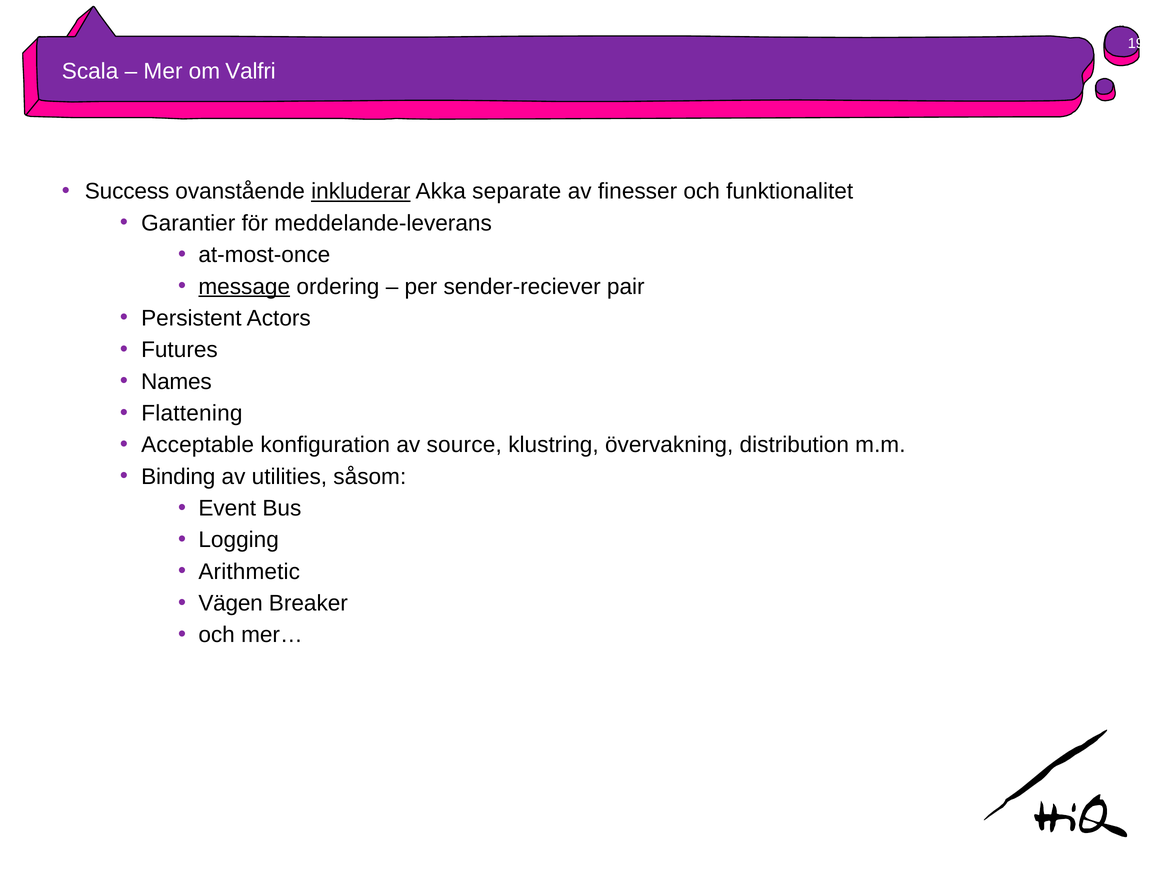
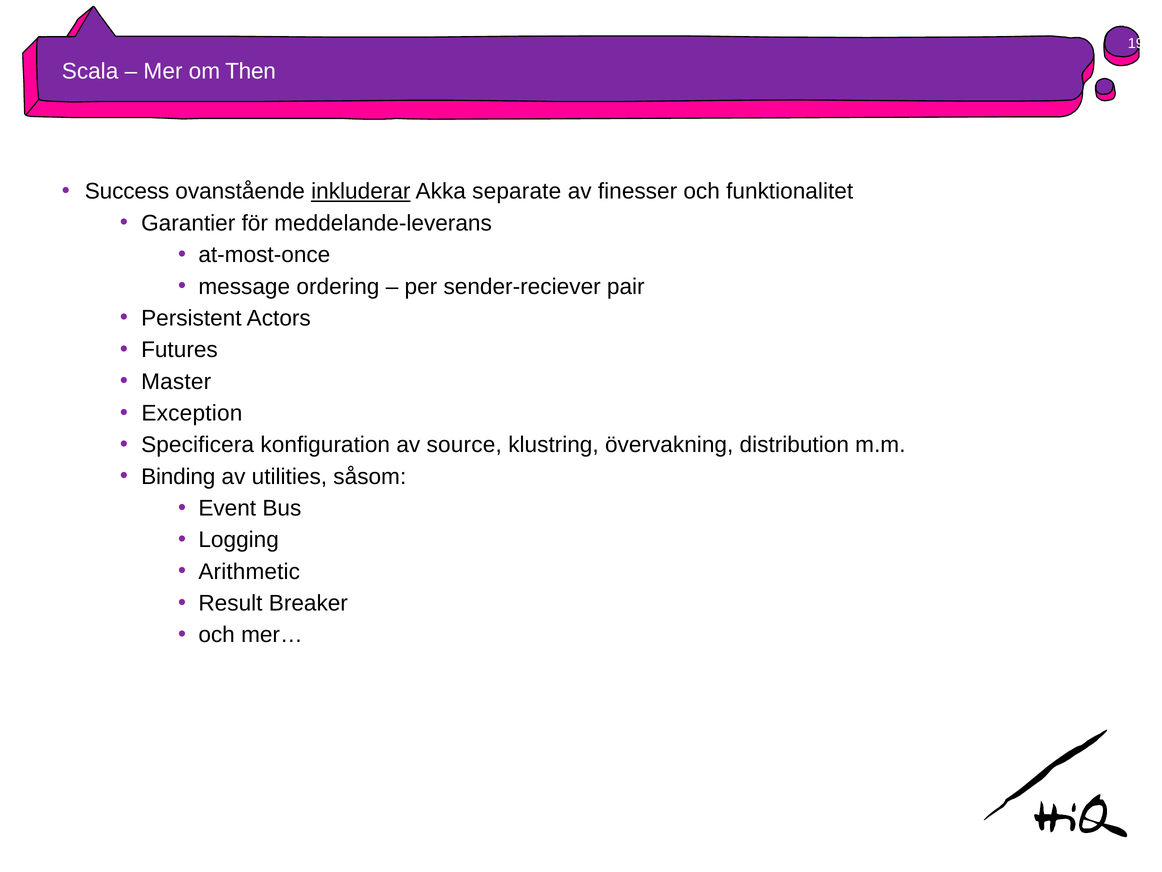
Valfri: Valfri -> Then (251, 71)
message underline: present -> none (244, 286)
Names: Names -> Master (176, 381)
Flattening: Flattening -> Exception (192, 413)
Acceptable: Acceptable -> Specificera (198, 445)
Vägen: Vägen -> Result (230, 603)
